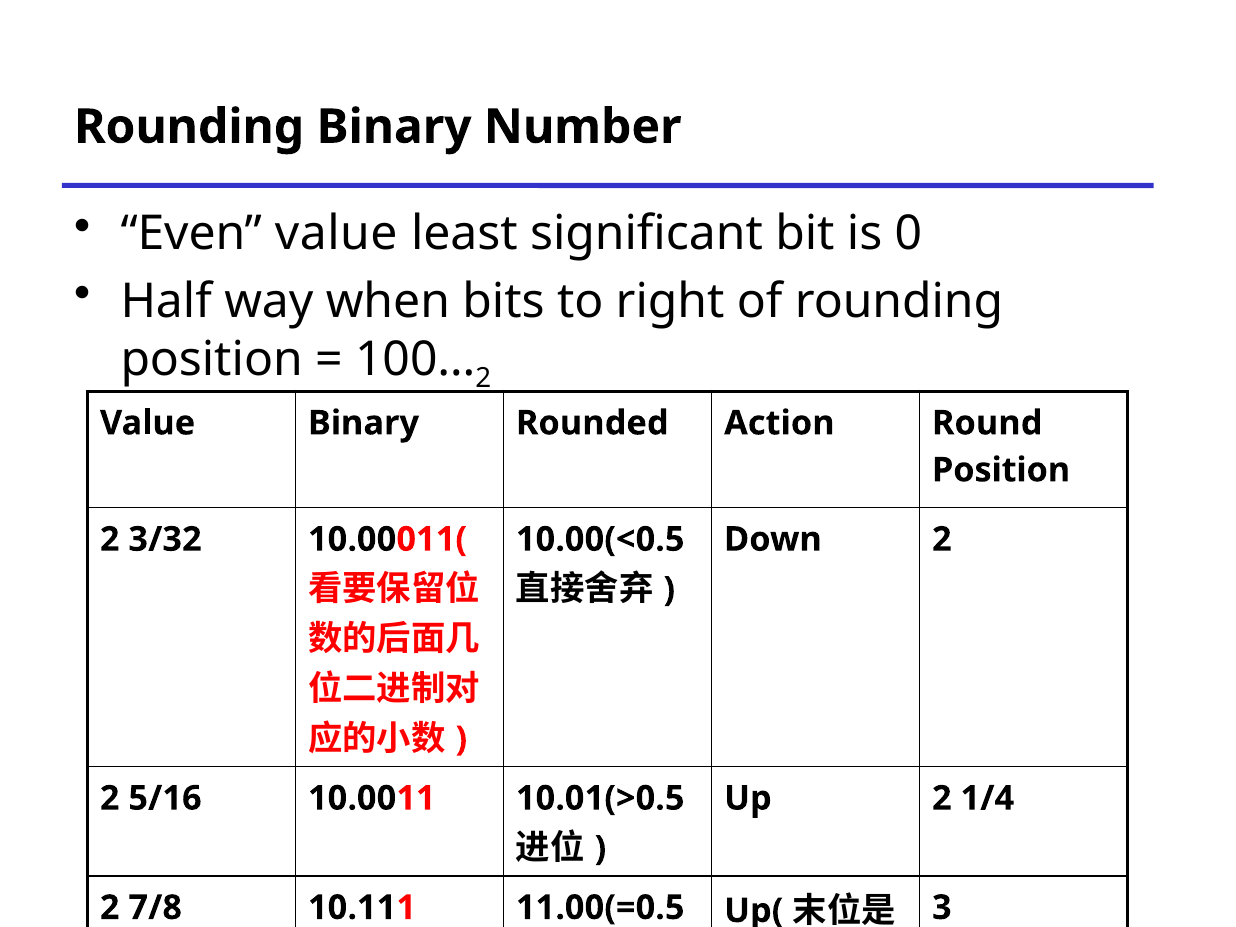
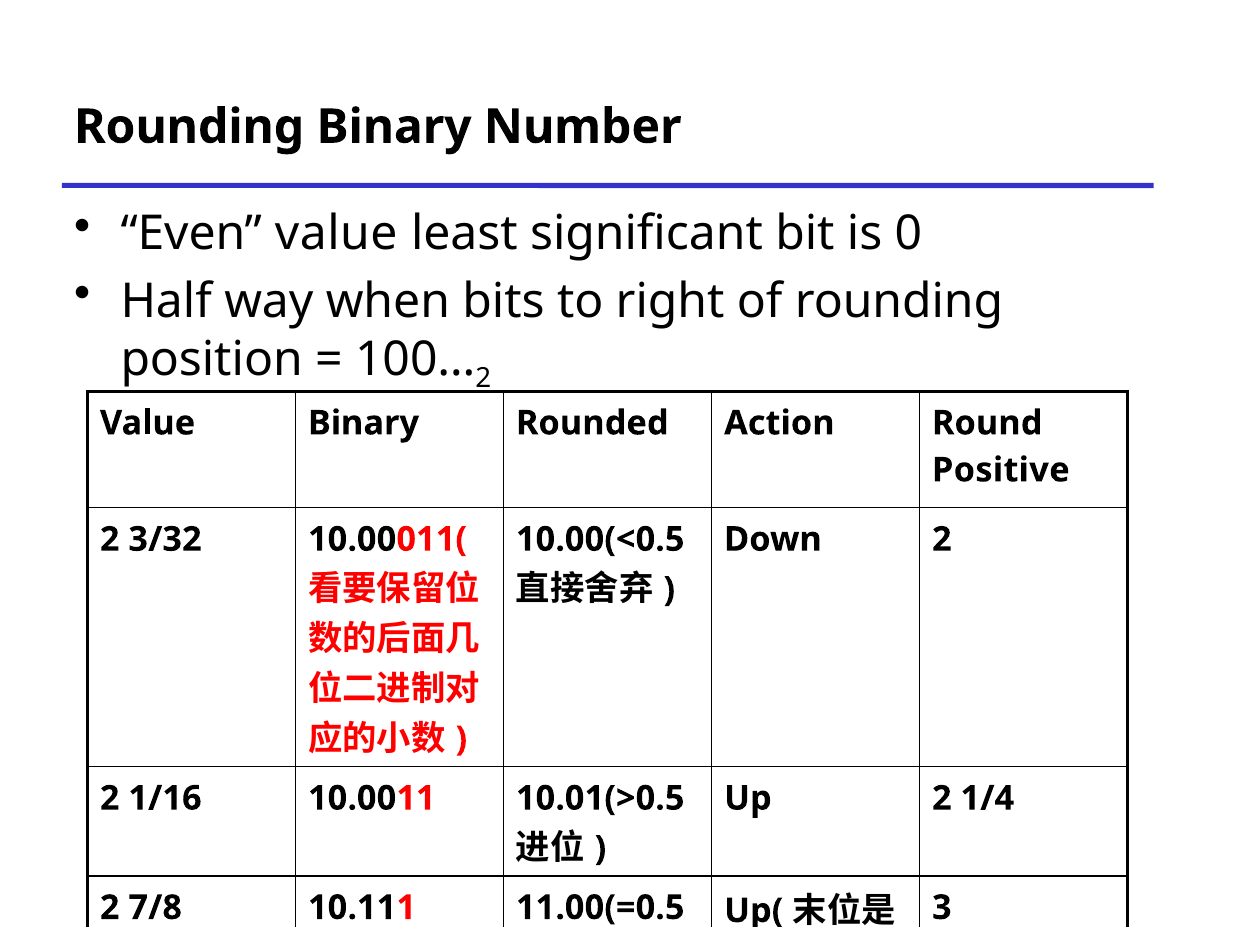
Position: Position -> Positive (1001, 470)
5/16: 5/16 -> 1/16 (165, 798)
